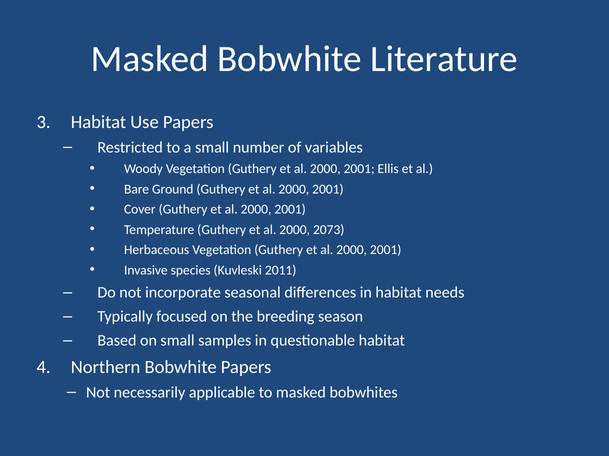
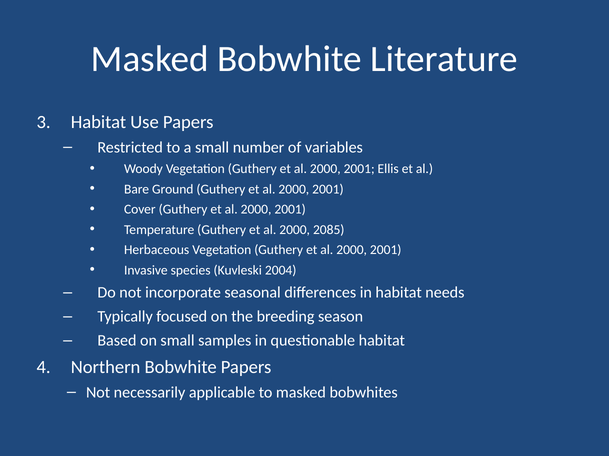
2073: 2073 -> 2085 (329, 230)
2011: 2011 -> 2004 (281, 270)
